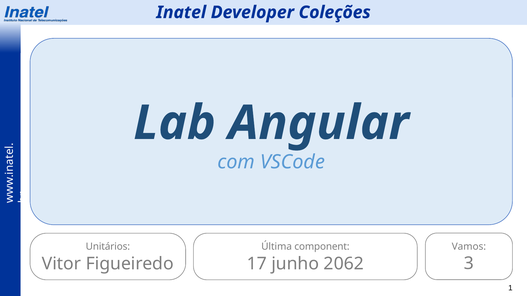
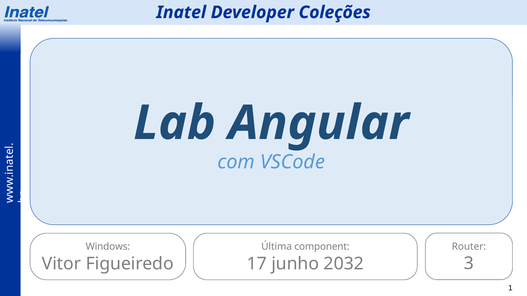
Vamos: Vamos -> Router (469, 247)
Unitários: Unitários -> Windows (108, 247)
2062: 2062 -> 2032 (344, 264)
